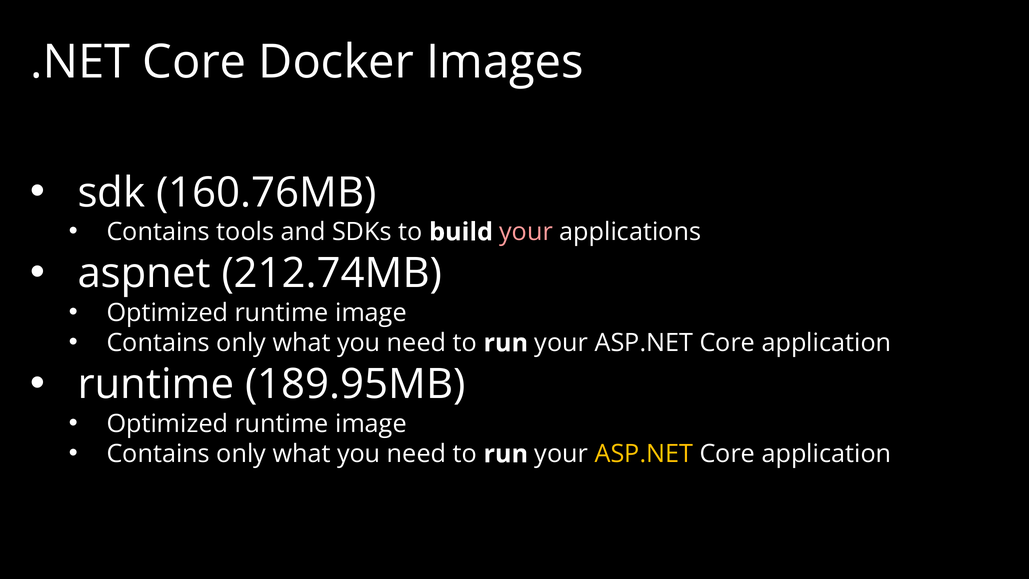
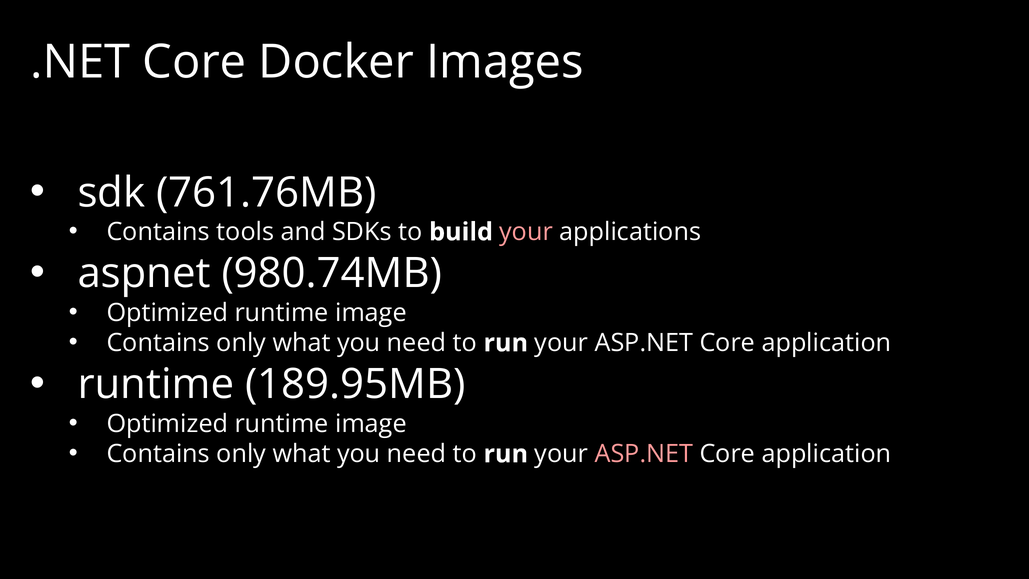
160.76MB: 160.76MB -> 761.76MB (266, 193)
212.74MB: 212.74MB -> 980.74MB (332, 273)
ASP.NET colour: yellow -> pink (644, 454)
